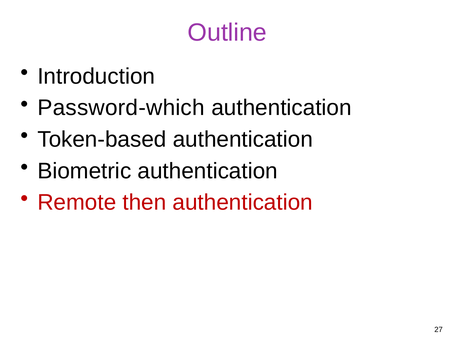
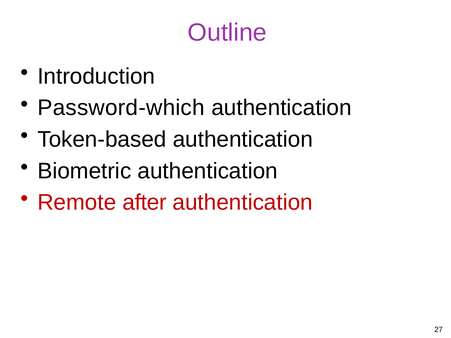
then: then -> after (145, 203)
